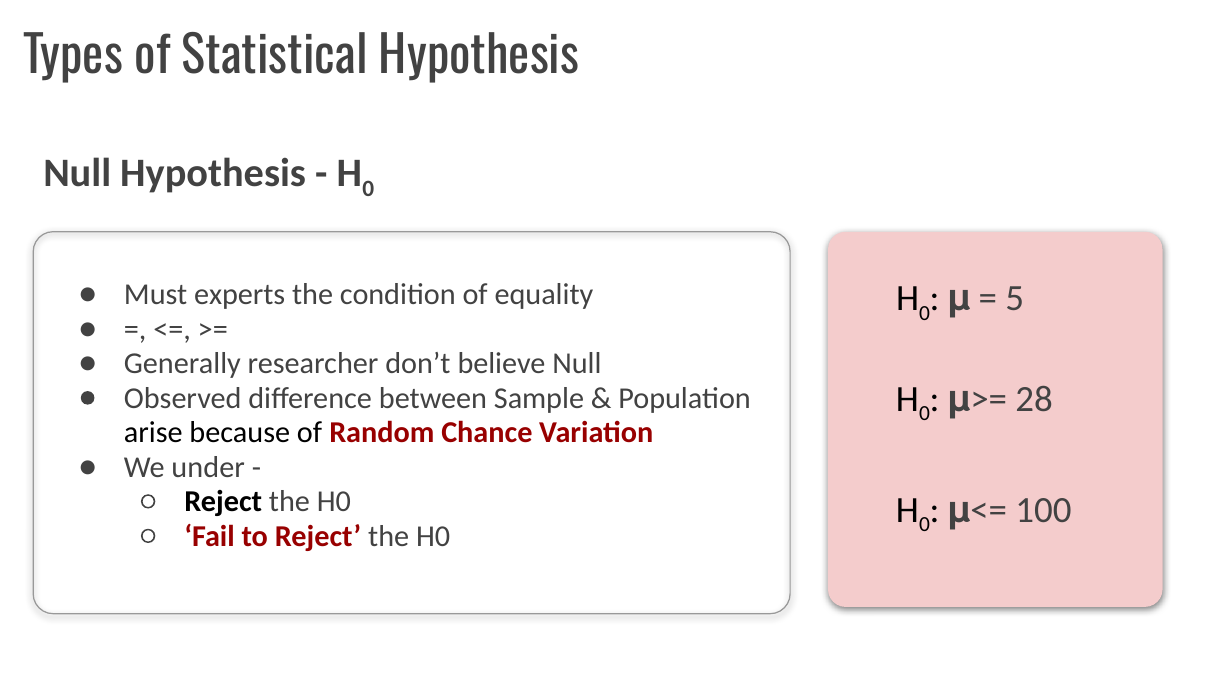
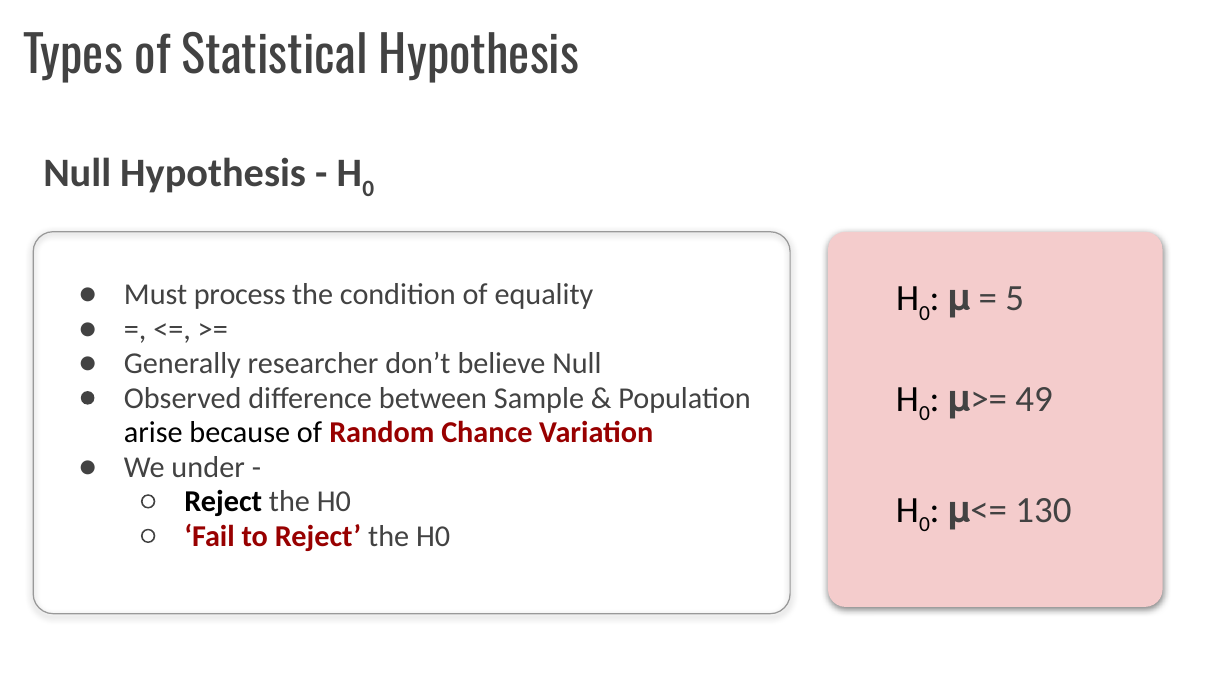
experts: experts -> process (240, 295)
28: 28 -> 49 (1034, 399)
100: 100 -> 130 (1043, 510)
